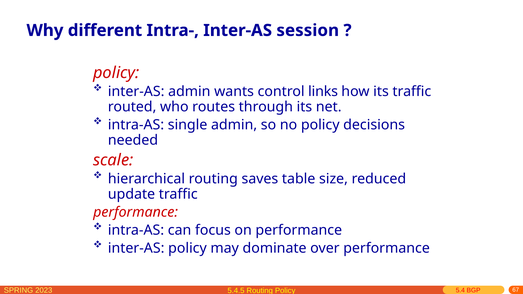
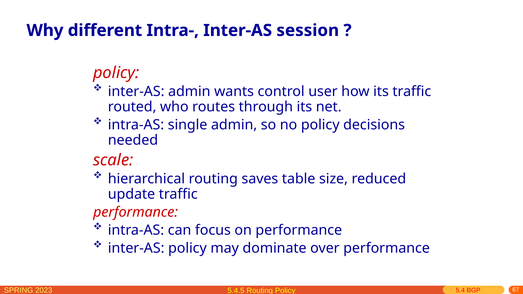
links: links -> user (323, 92)
